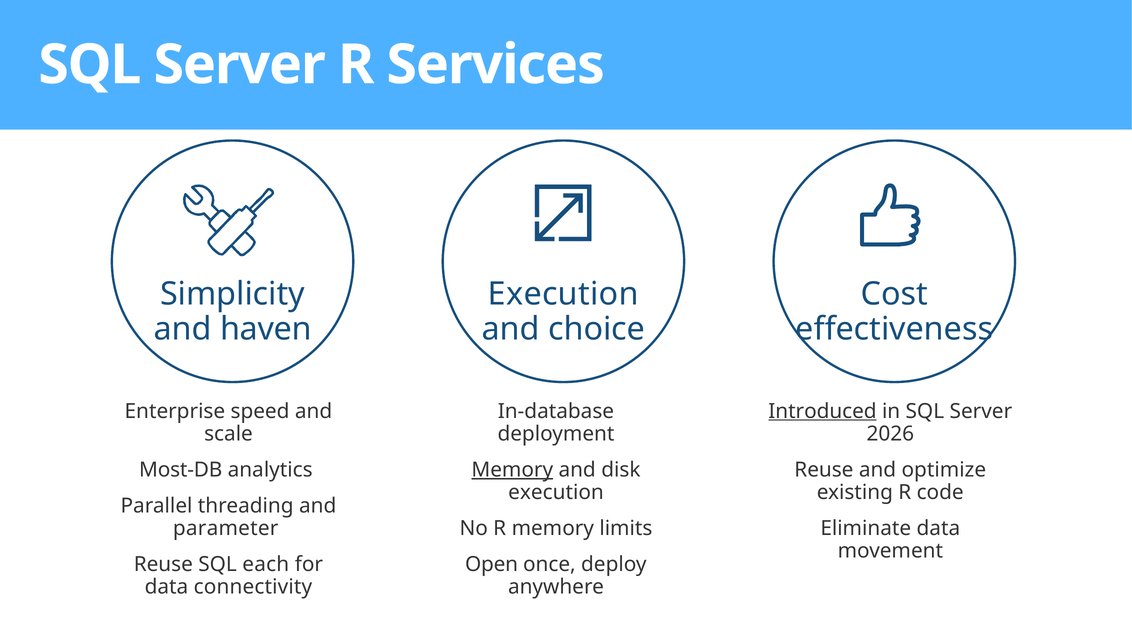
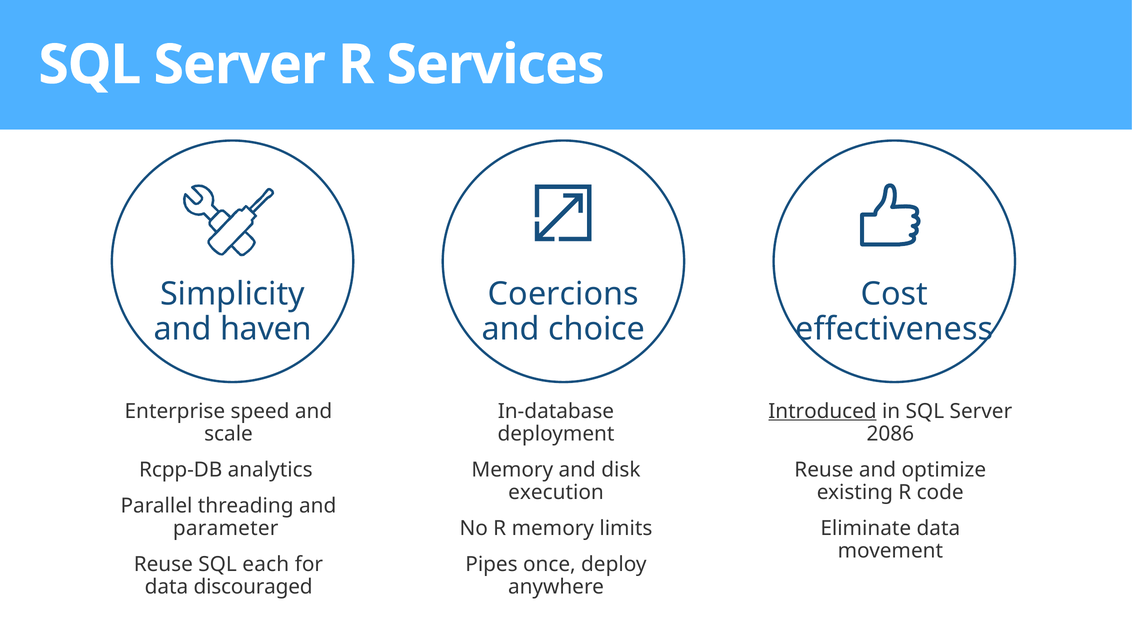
Execution: Execution -> Coercions (563, 294)
2026: 2026 -> 2086 (890, 433)
Most-DB: Most-DB -> Rcpp-DB (181, 469)
Memory underline: present -> none (512, 469)
Open: Open -> Pipes (491, 564)
connectivity: connectivity -> discouraged (253, 587)
